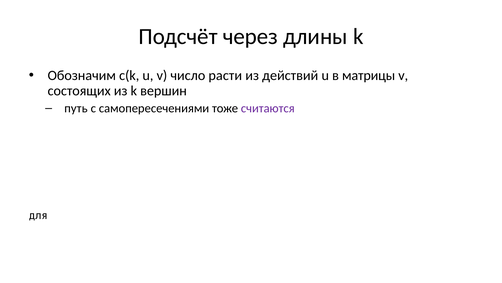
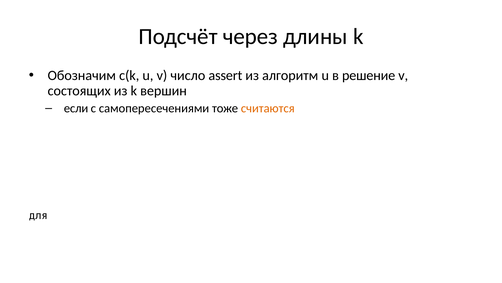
расти: расти -> assert (225, 75)
действий: действий -> алгоритм (290, 75)
матрицы: матрицы -> решение (369, 75)
путь: путь -> если (76, 108)
считаются colour: purple -> orange (268, 108)
